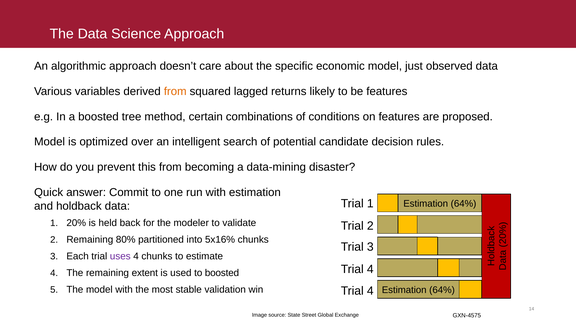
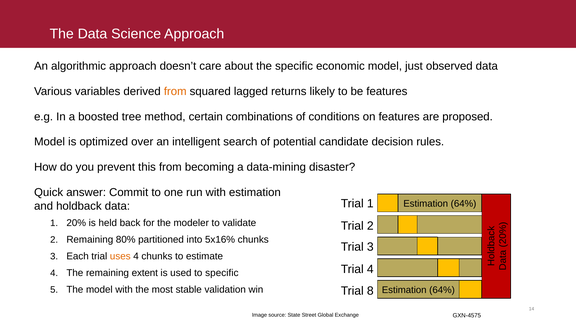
uses colour: purple -> orange (120, 256)
to boosted: boosted -> specific (222, 273)
4: 4 -> 8 (370, 291)
